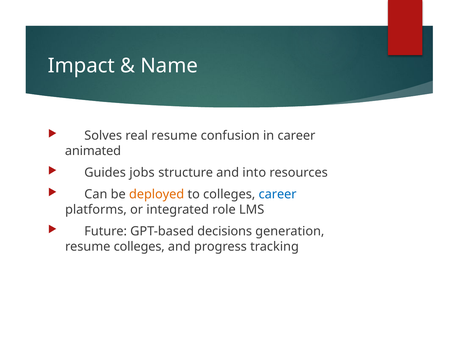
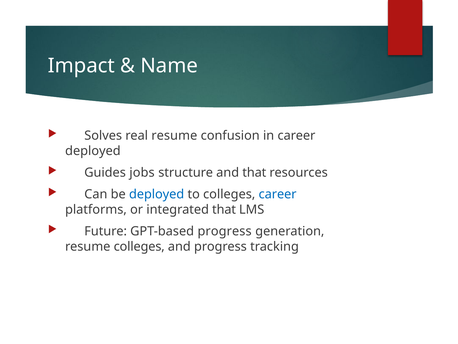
animated: animated -> deployed (93, 151)
and into: into -> that (254, 172)
deployed colour: orange -> blue (157, 194)
integrated role: role -> that (224, 209)
GPT-based decisions: decisions -> progress (225, 231)
